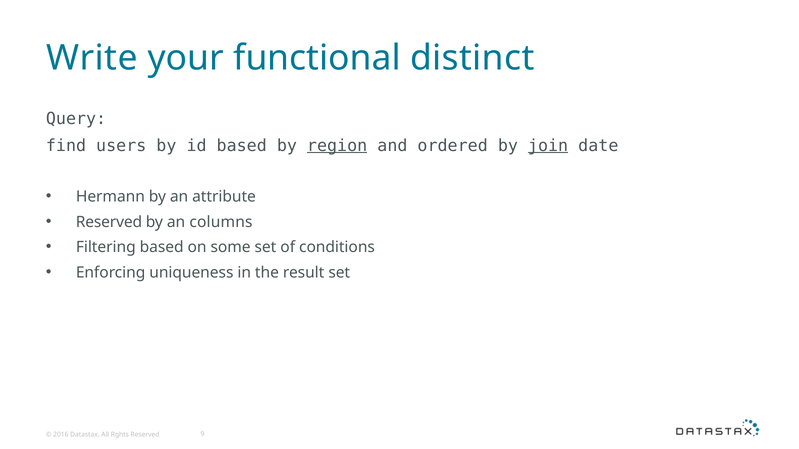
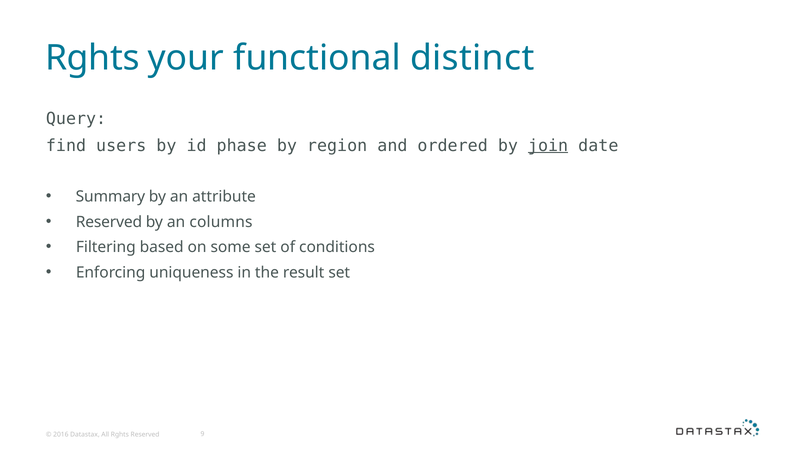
Write: Write -> Rghts (92, 58)
id based: based -> phase (242, 146)
region underline: present -> none (337, 146)
Hermann: Hermann -> Summary (110, 197)
